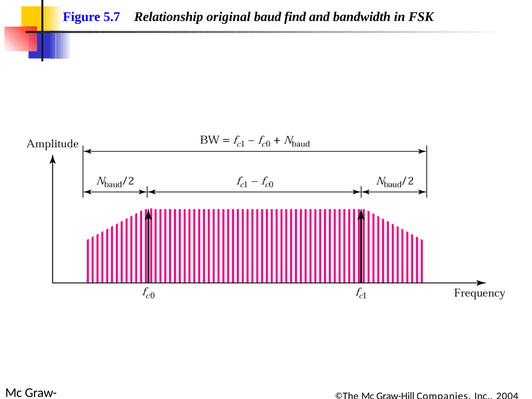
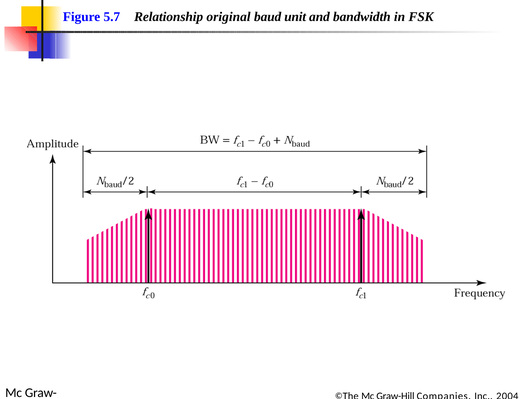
find: find -> unit (295, 17)
